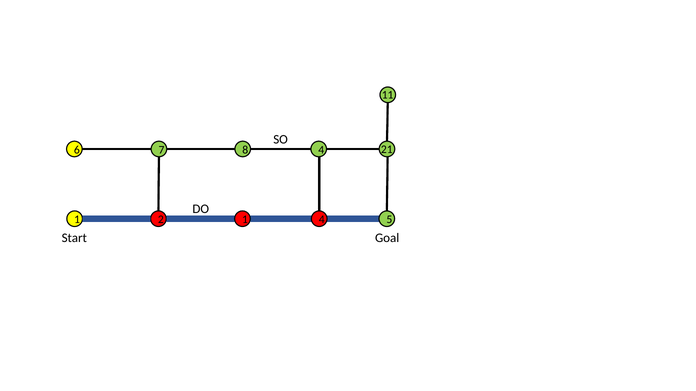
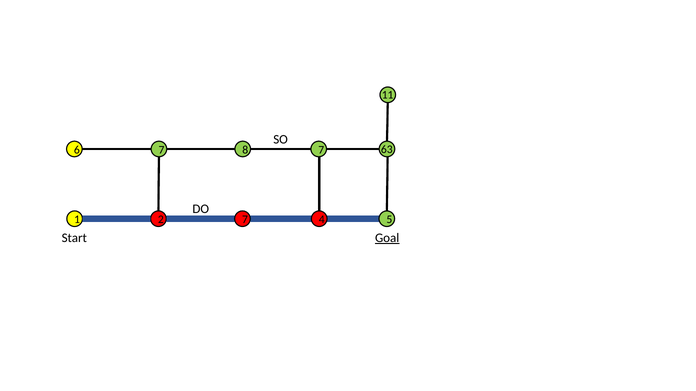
8 4: 4 -> 7 (321, 150)
21: 21 -> 63 (387, 149)
1: 1 -> 7 (245, 220)
Goal underline: none -> present (387, 238)
